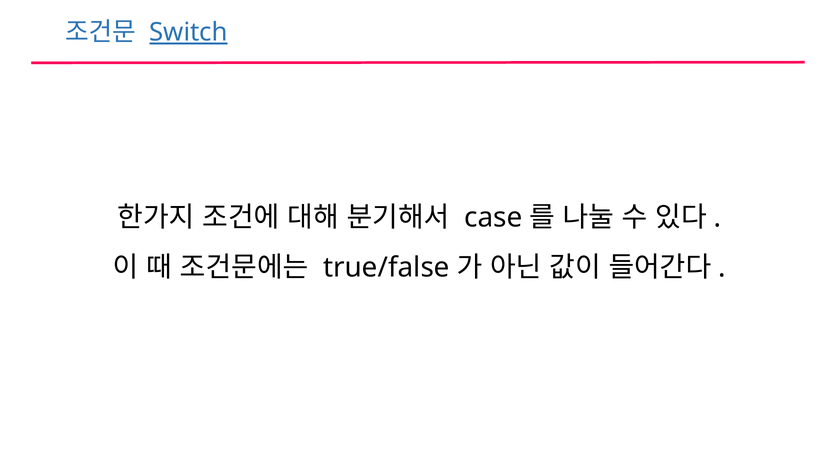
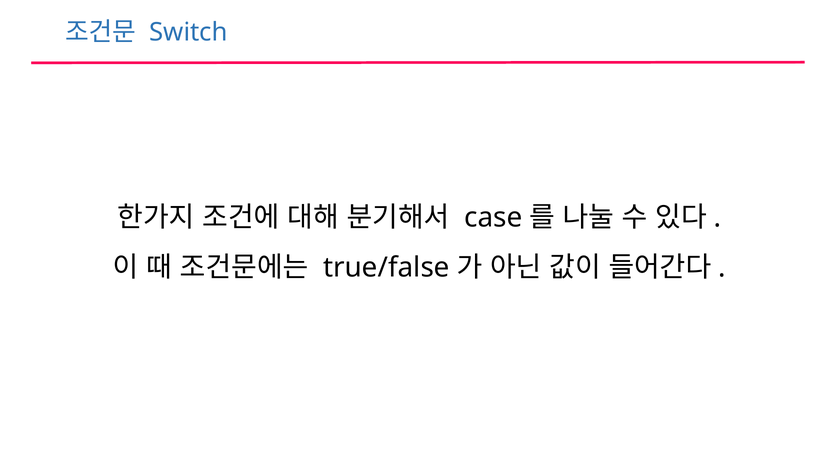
Switch underline: present -> none (188, 32)
